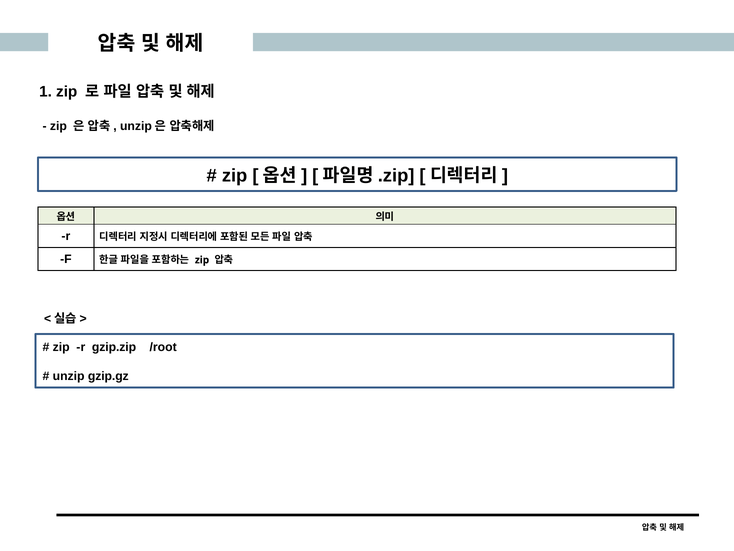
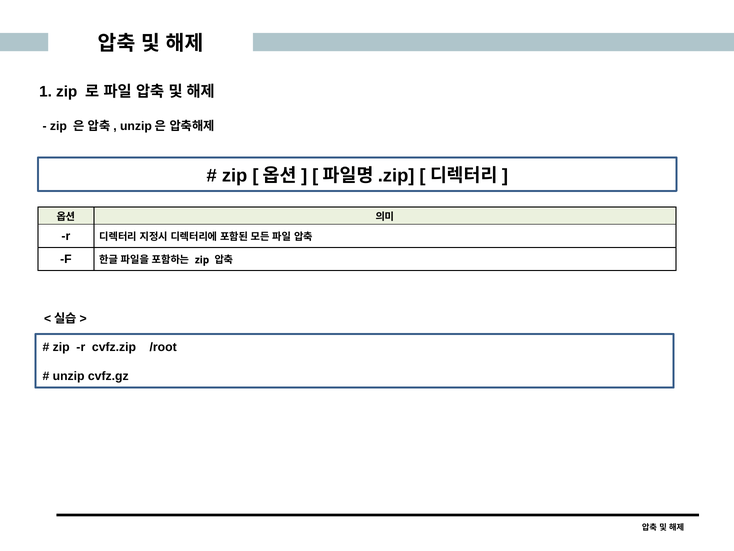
gzip.zip: gzip.zip -> cvfz.zip (114, 347)
gzip.gz: gzip.gz -> cvfz.gz (108, 376)
